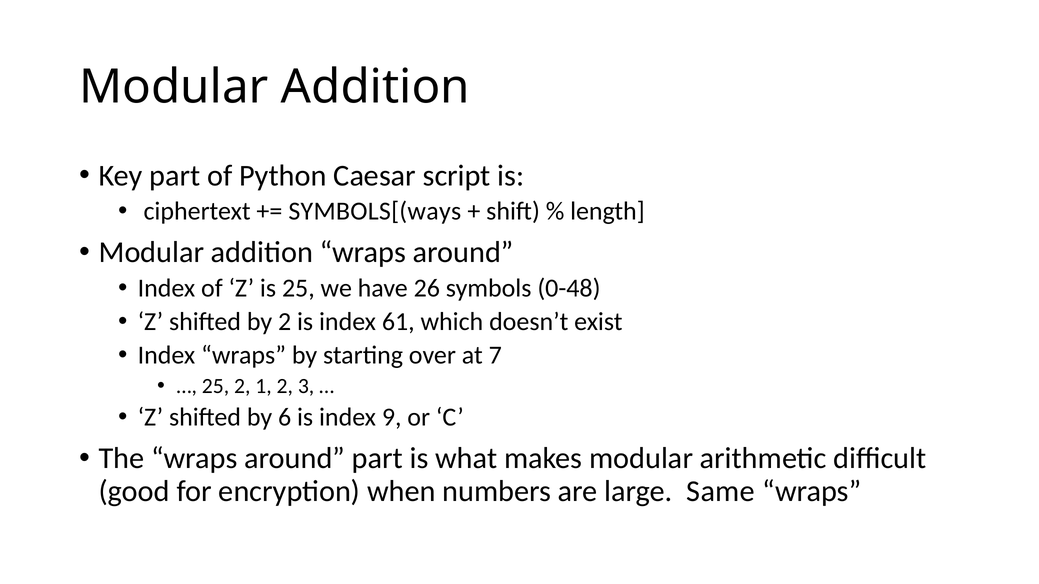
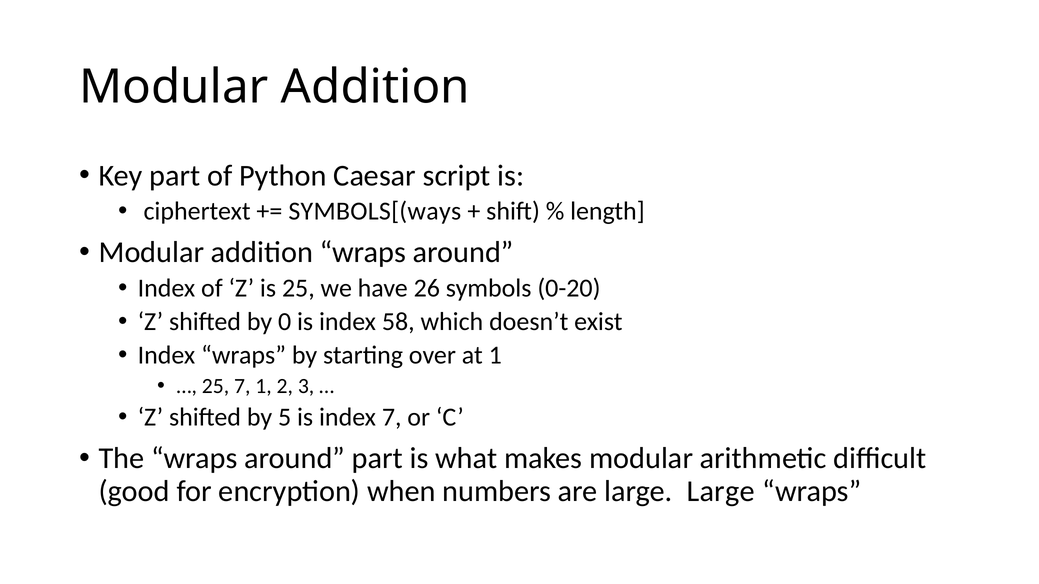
0-48: 0-48 -> 0-20 (569, 288)
by 2: 2 -> 0 (285, 322)
61: 61 -> 58 (398, 322)
at 7: 7 -> 1 (495, 355)
25 2: 2 -> 7 (242, 386)
6: 6 -> 5 (285, 418)
index 9: 9 -> 7 (392, 418)
large Same: Same -> Large (721, 492)
